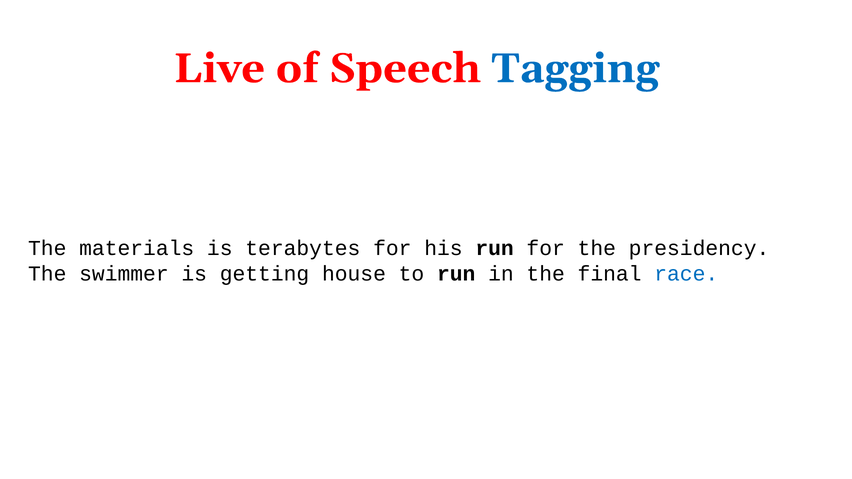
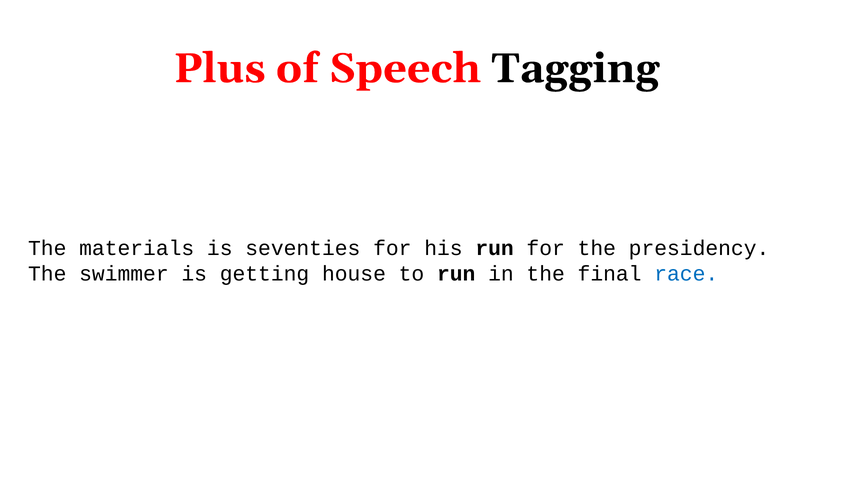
Live: Live -> Plus (220, 69)
Tagging colour: blue -> black (575, 69)
terabytes: terabytes -> seventies (303, 248)
